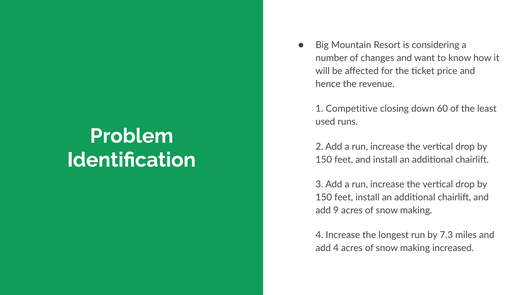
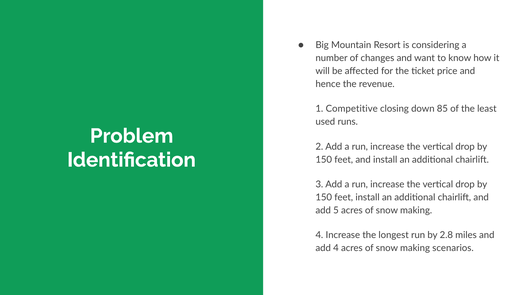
60: 60 -> 85 (442, 109)
9: 9 -> 5 (336, 211)
7.3: 7.3 -> 2.8 (446, 235)
increased: increased -> scenarios (453, 248)
